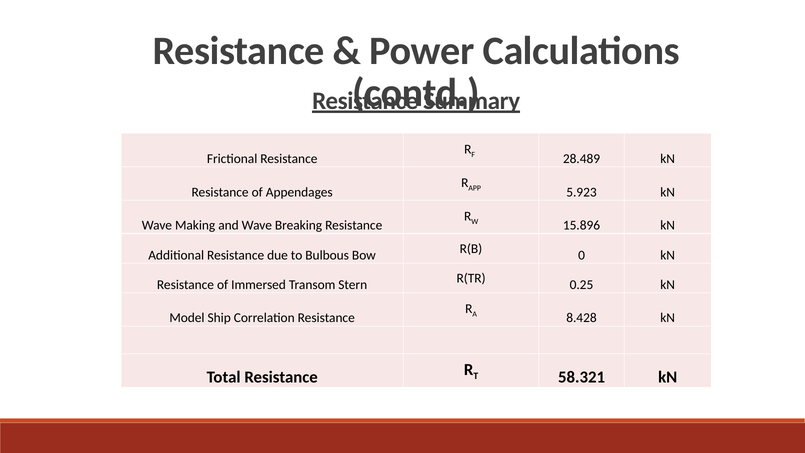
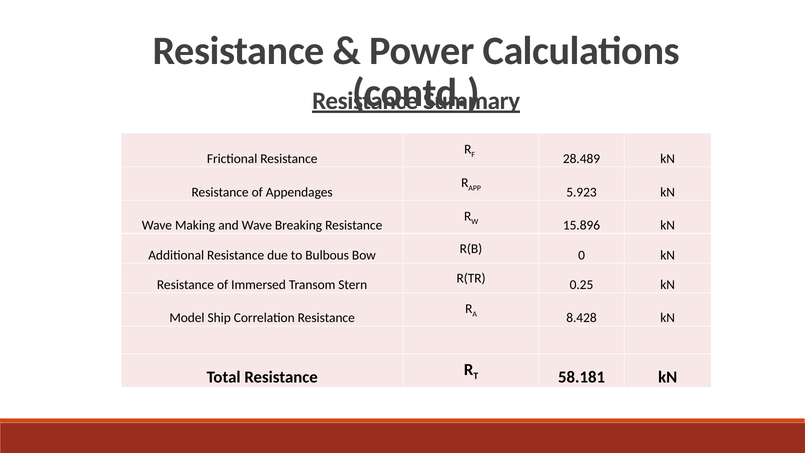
58.321: 58.321 -> 58.181 (582, 377)
